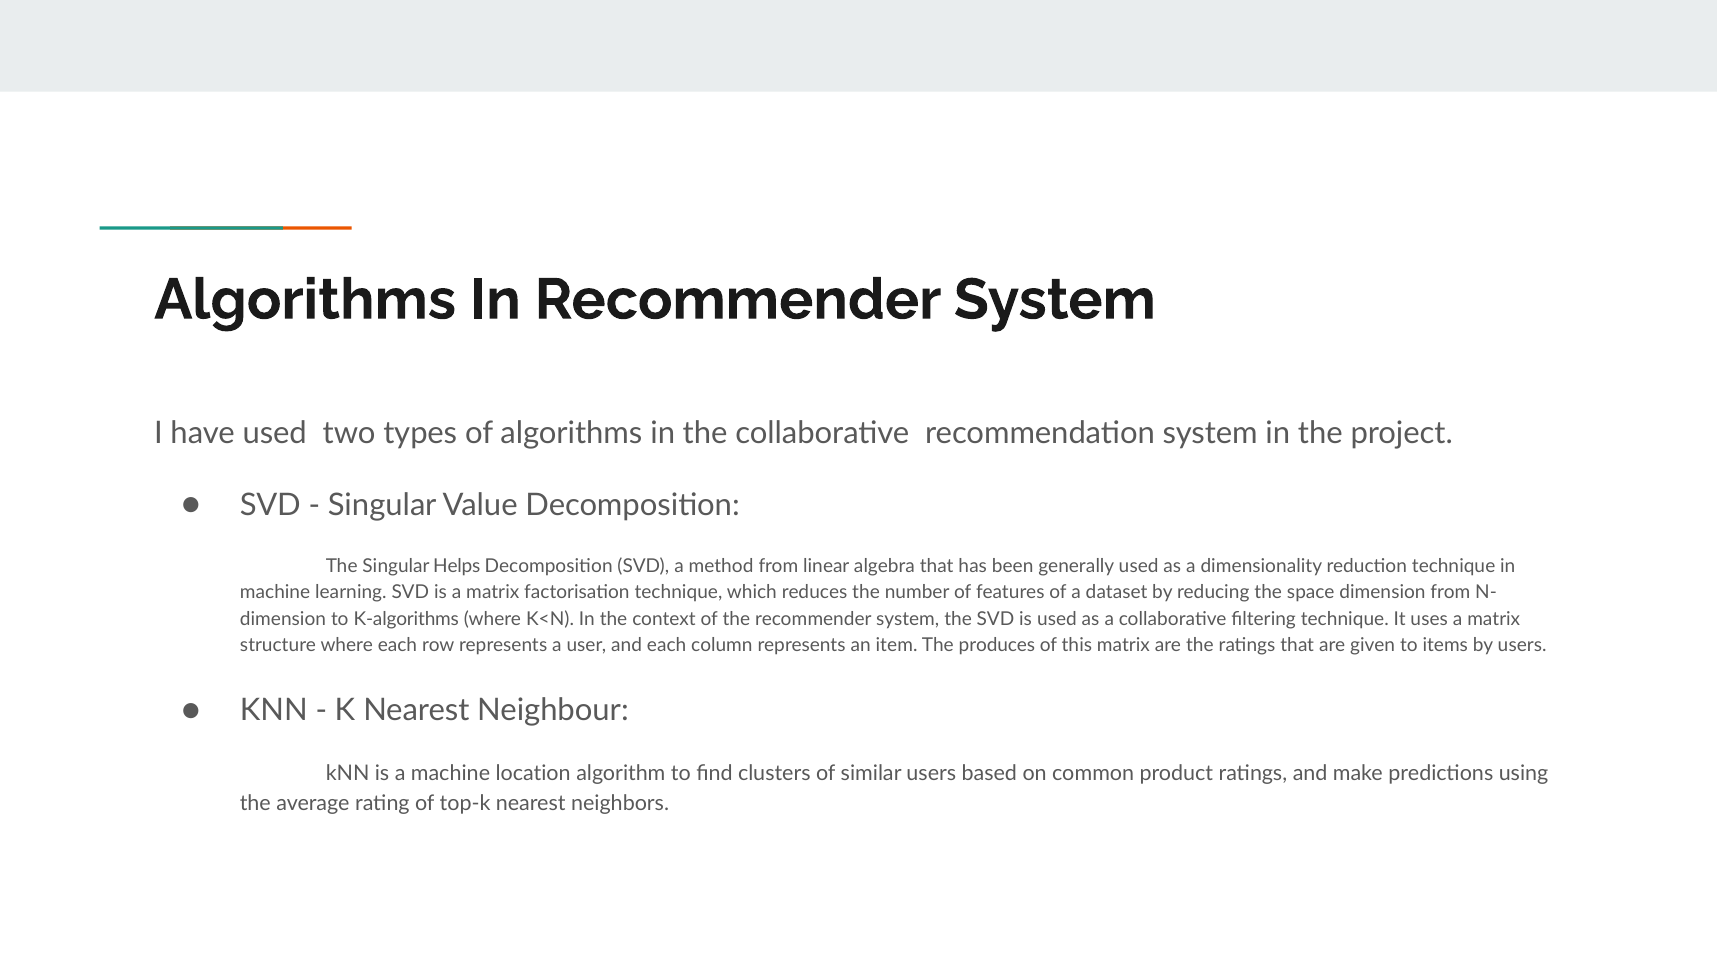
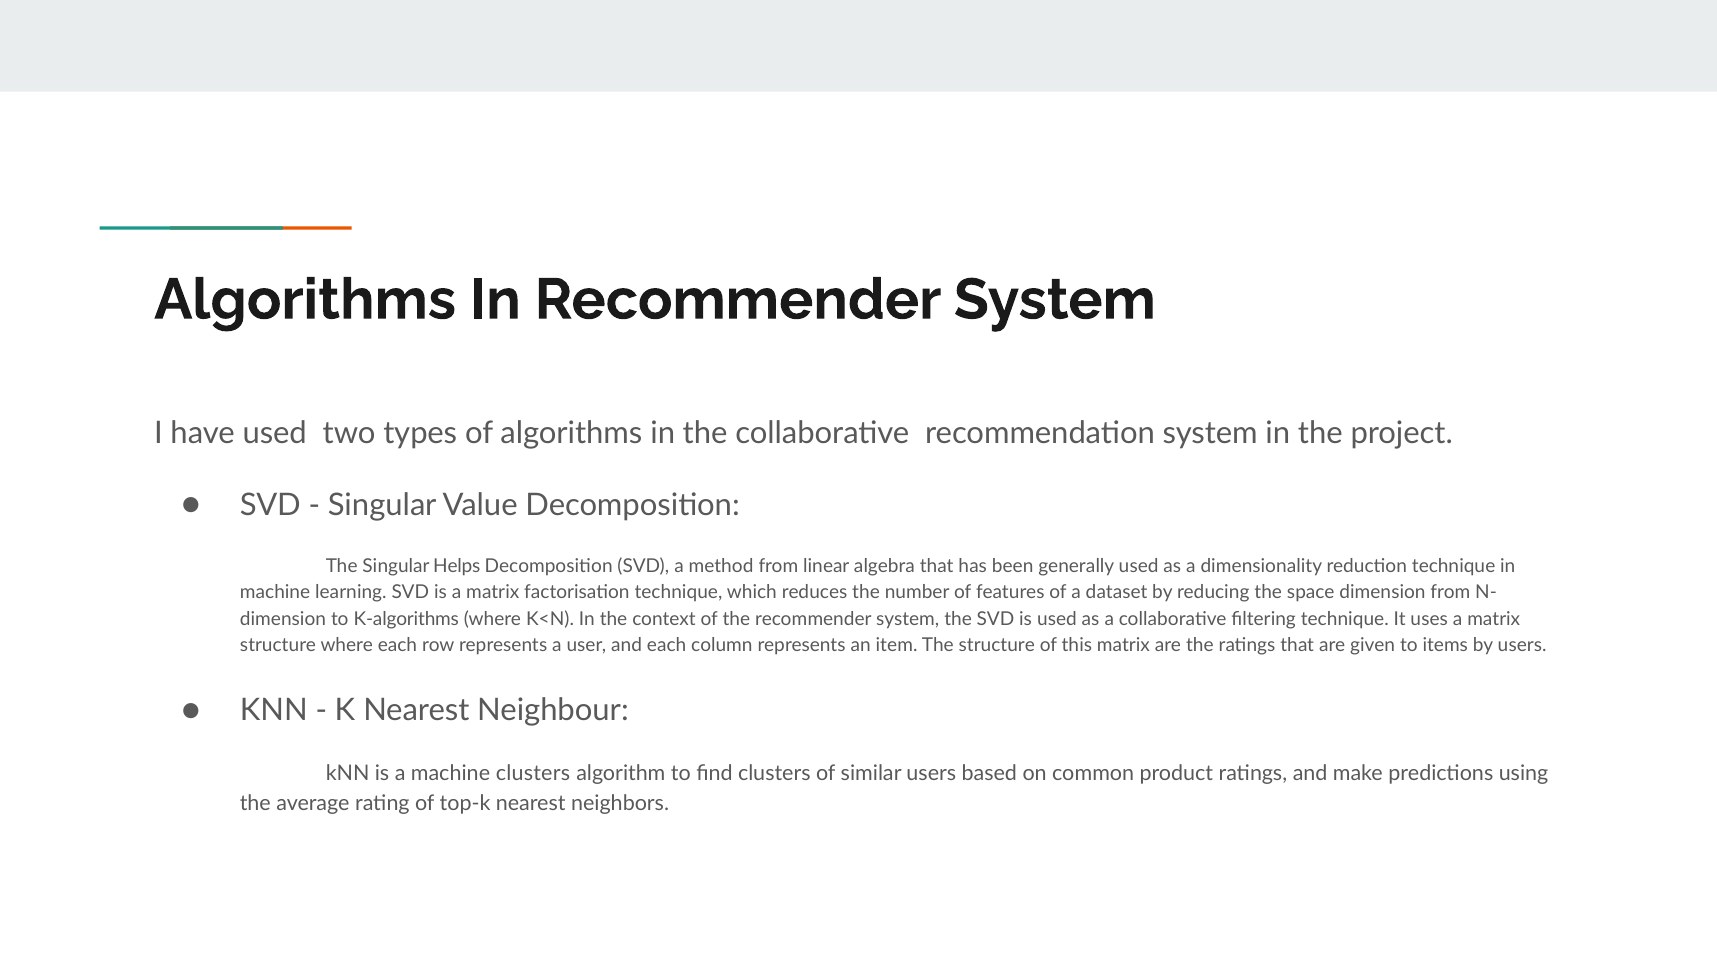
The produces: produces -> structure (997, 645)
machine location: location -> clusters (533, 773)
